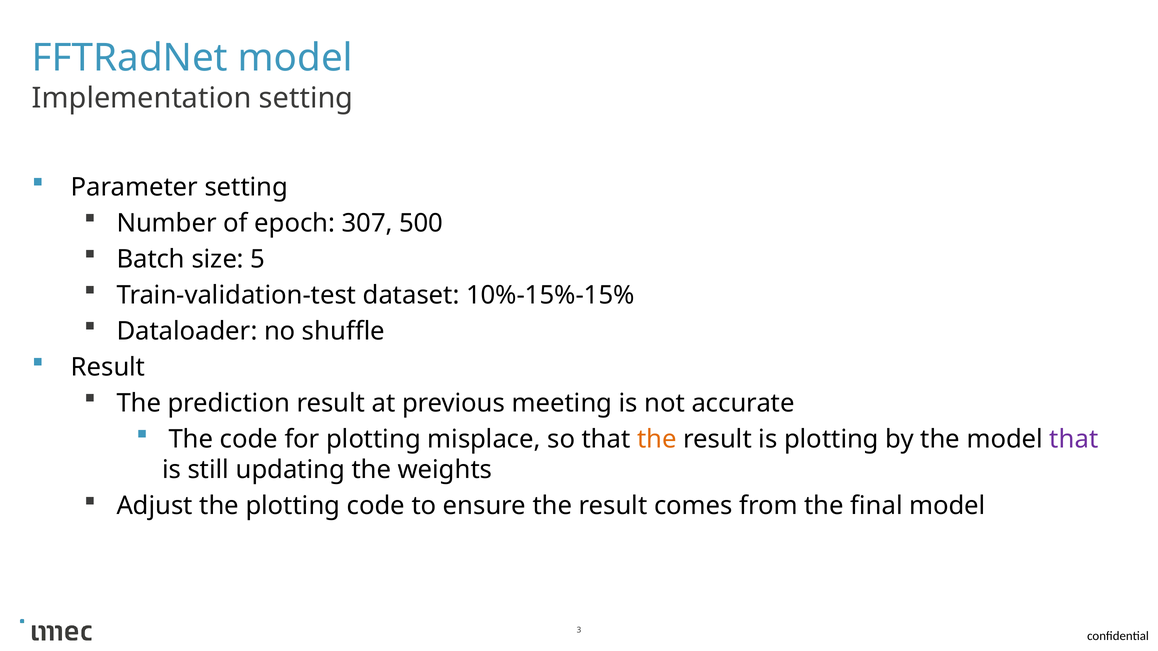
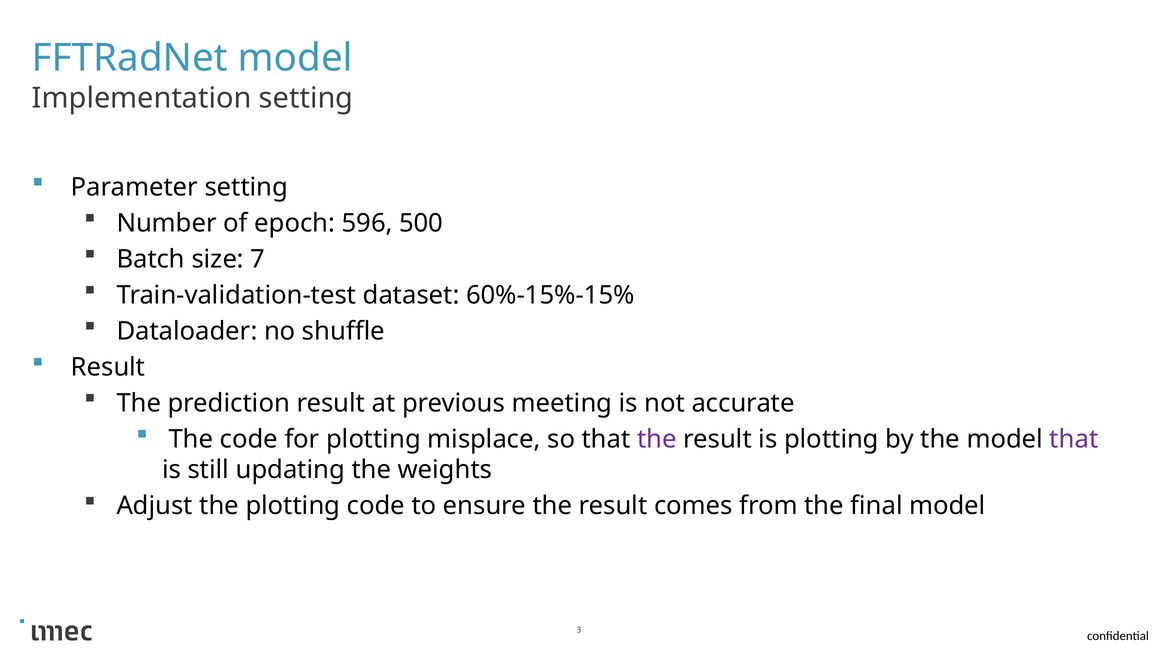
307: 307 -> 596 (367, 223)
5: 5 -> 7 (258, 259)
10%-15%-15%: 10%-15%-15% -> 60%-15%-15% (550, 295)
the colour: orange -> purple (657, 439)
